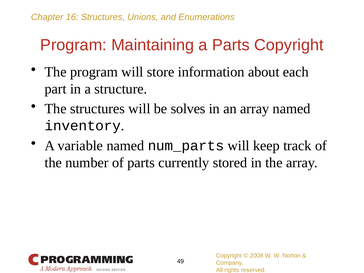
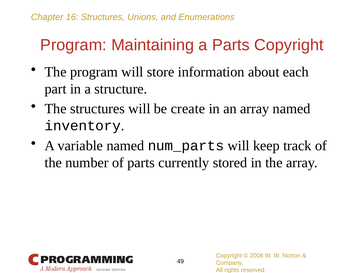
solves: solves -> create (188, 109)
